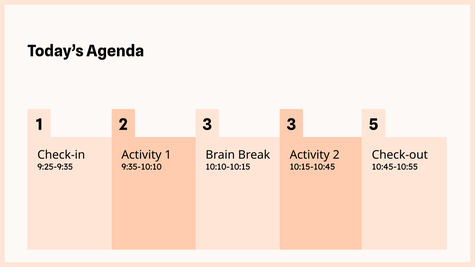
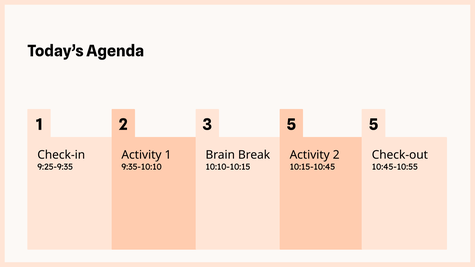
3 3: 3 -> 5 (291, 125)
